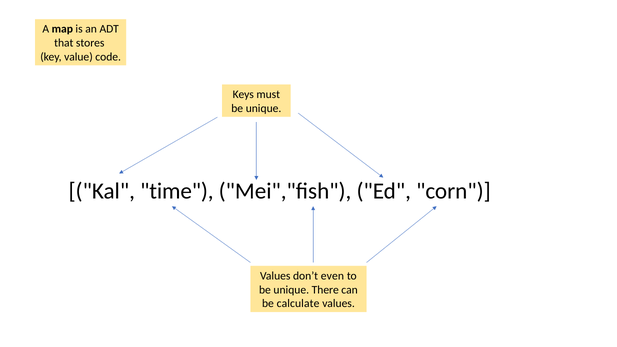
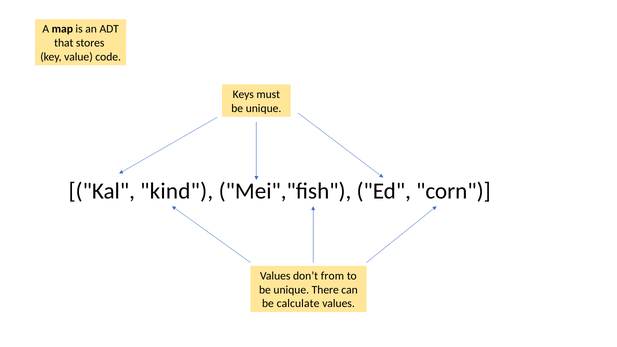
time: time -> kind (177, 191)
even: even -> from (332, 276)
